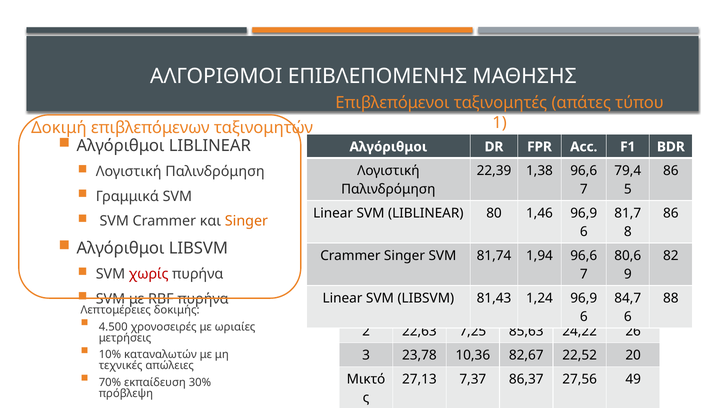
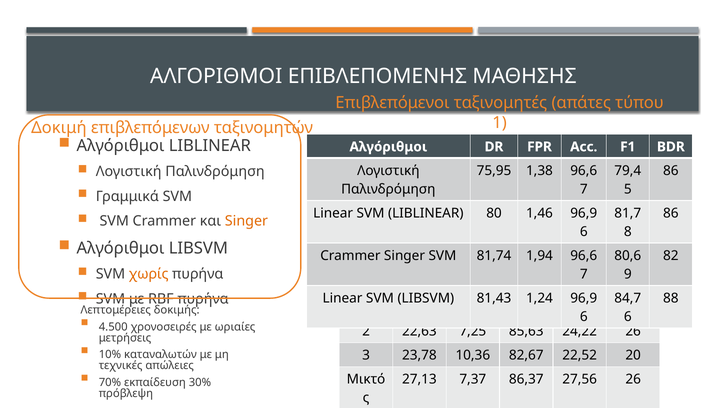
22,39: 22,39 -> 75,95 (494, 171)
χωρίς colour: red -> orange (149, 274)
27,56 49: 49 -> 26 (633, 379)
